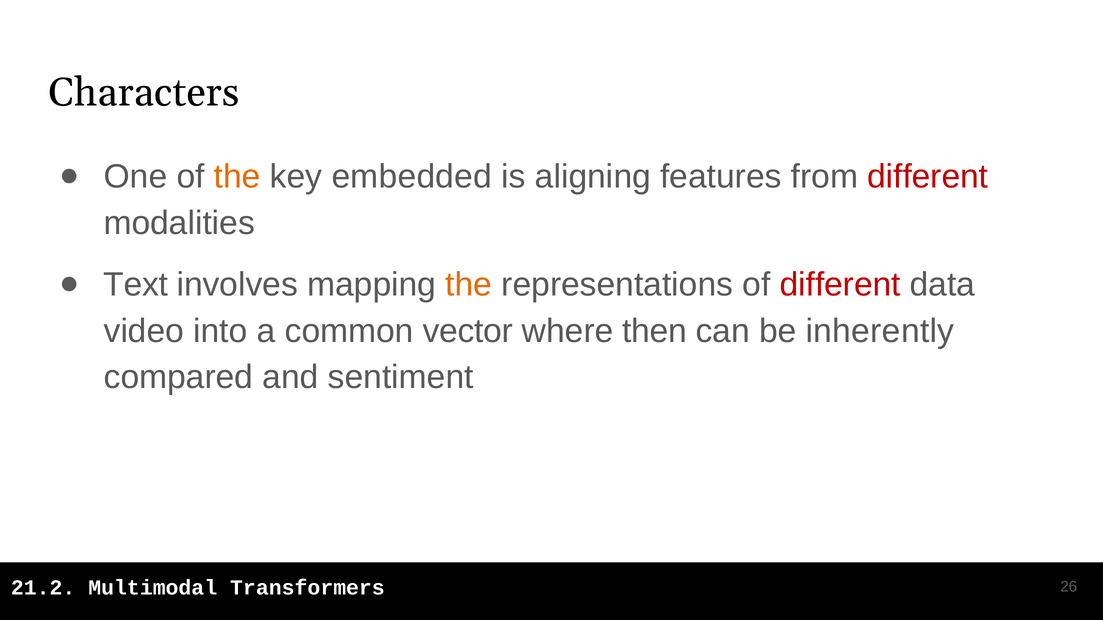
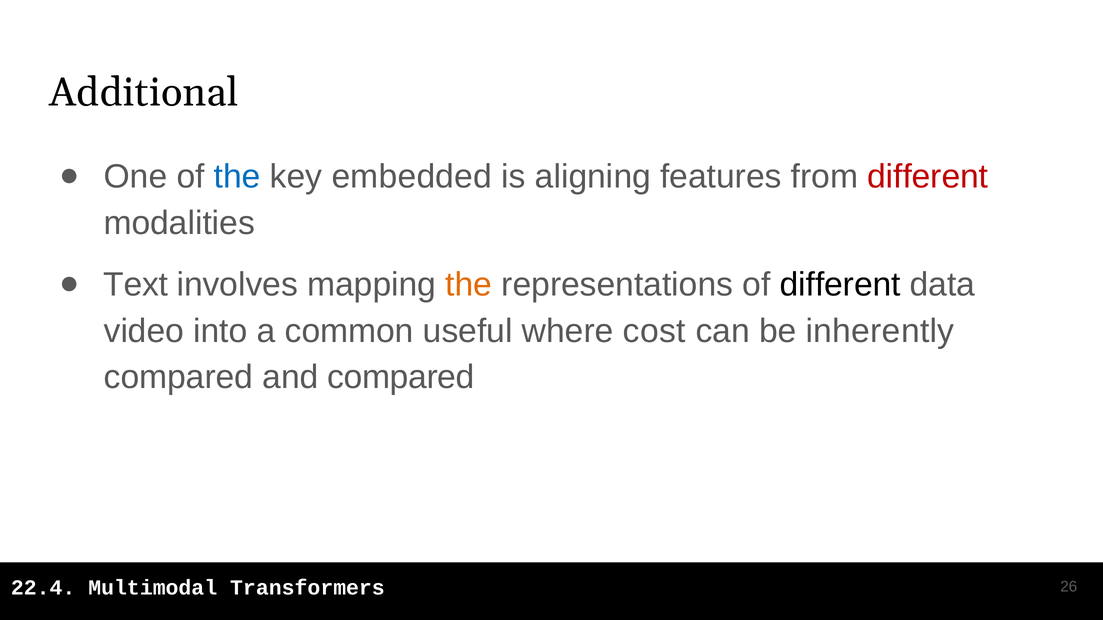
Characters: Characters -> Additional (144, 93)
the colour: orange -> blue (237, 177)
different colour: red -> black (840, 285)
vector: vector -> useful (468, 331)
then: then -> cost (654, 331)
and sentiment: sentiment -> compared (401, 378)
21.2: 21.2 -> 22.4 (43, 588)
